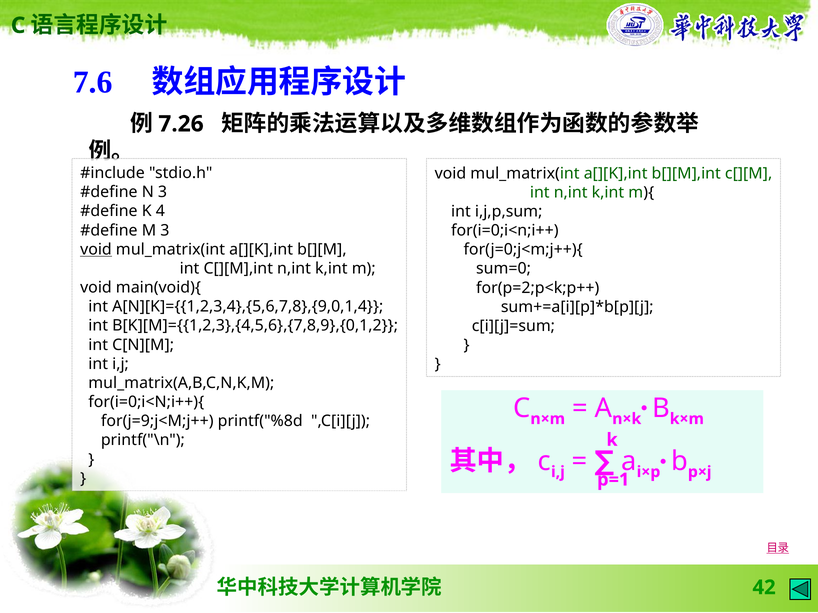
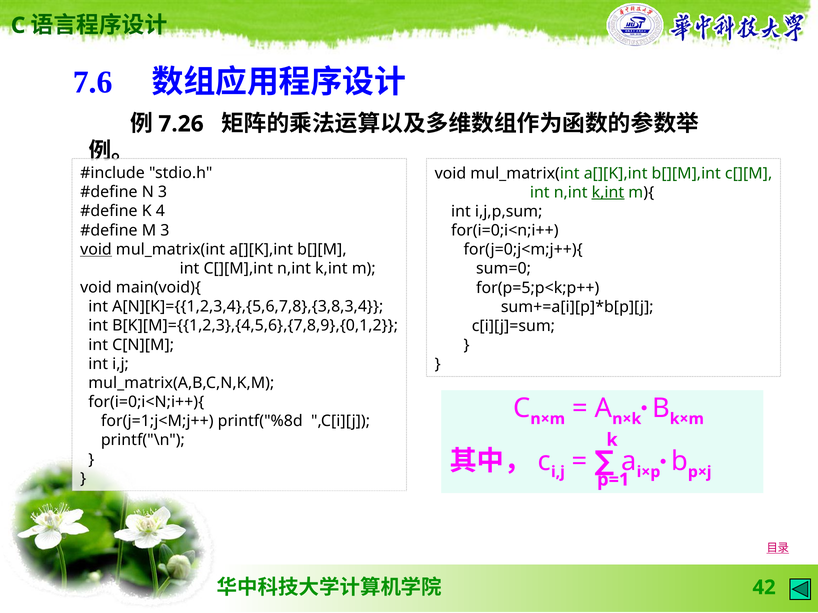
k,int underline: none -> present (608, 193)
for(p=2;p<k;p++: for(p=2;p<k;p++ -> for(p=5;p<k;p++ (538, 288)
A[N][K]={{1,2,3,4},{5,6,7,8},{9,0,1,4: A[N][K]={{1,2,3,4},{5,6,7,8},{9,0,1,4 -> A[N][K]={{1,2,3,4},{5,6,7,8},{3,8,3,4 (248, 307)
for(j=9;j<M;j++: for(j=9;j<M;j++ -> for(j=1;j<M;j++ (157, 421)
